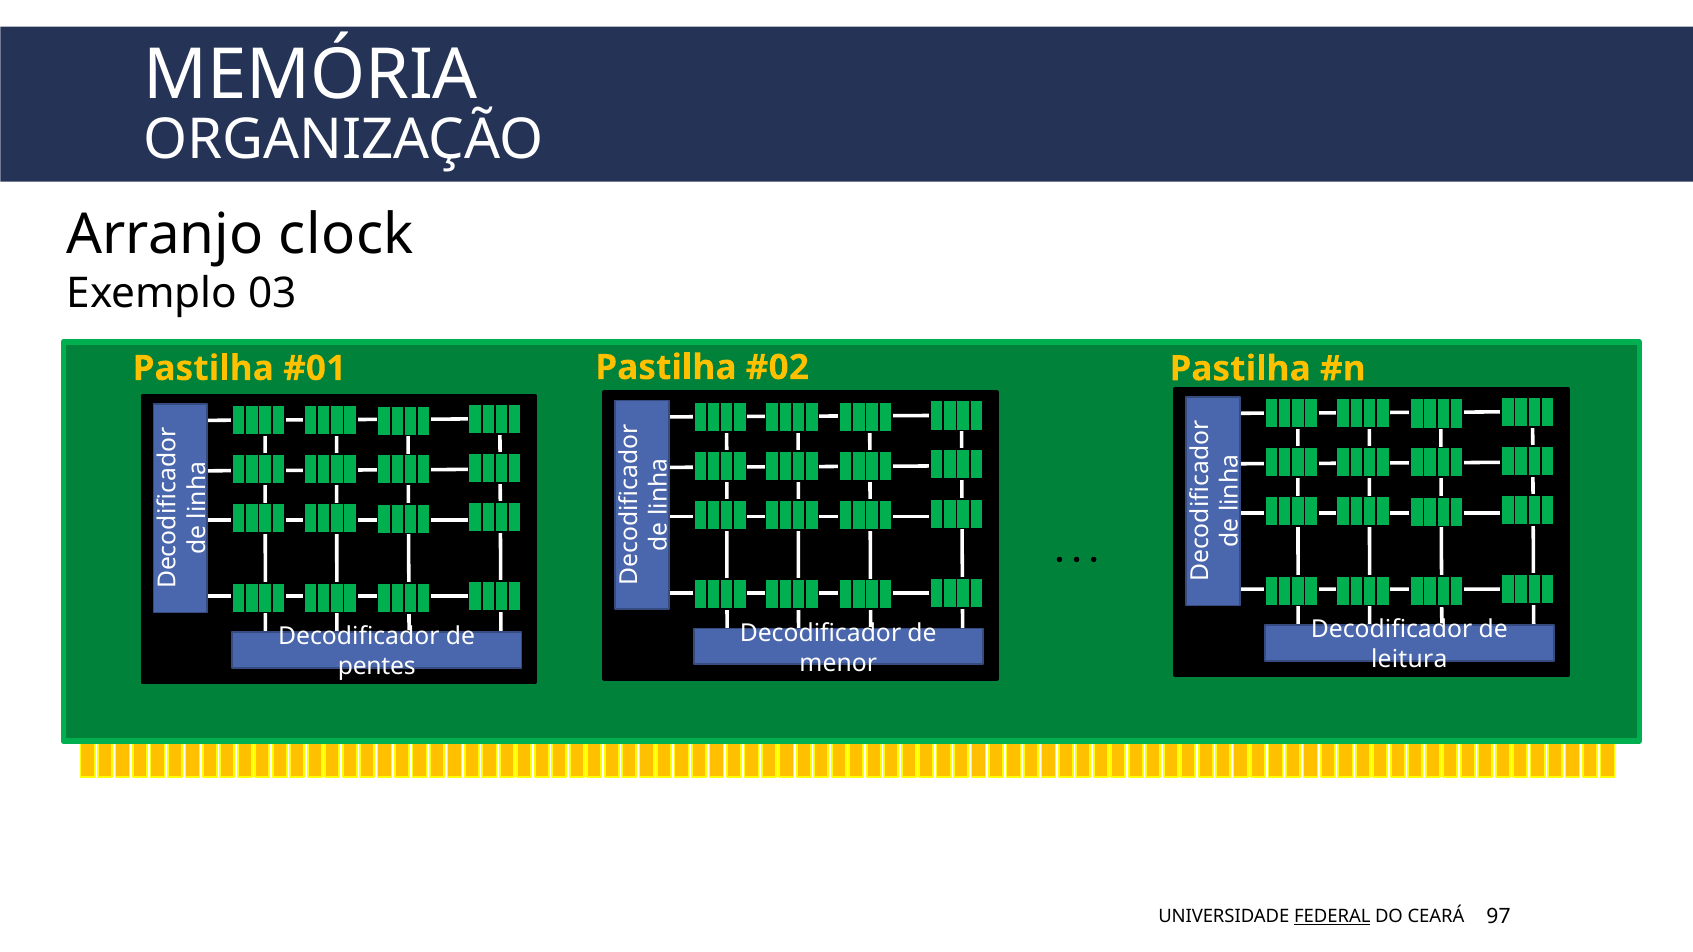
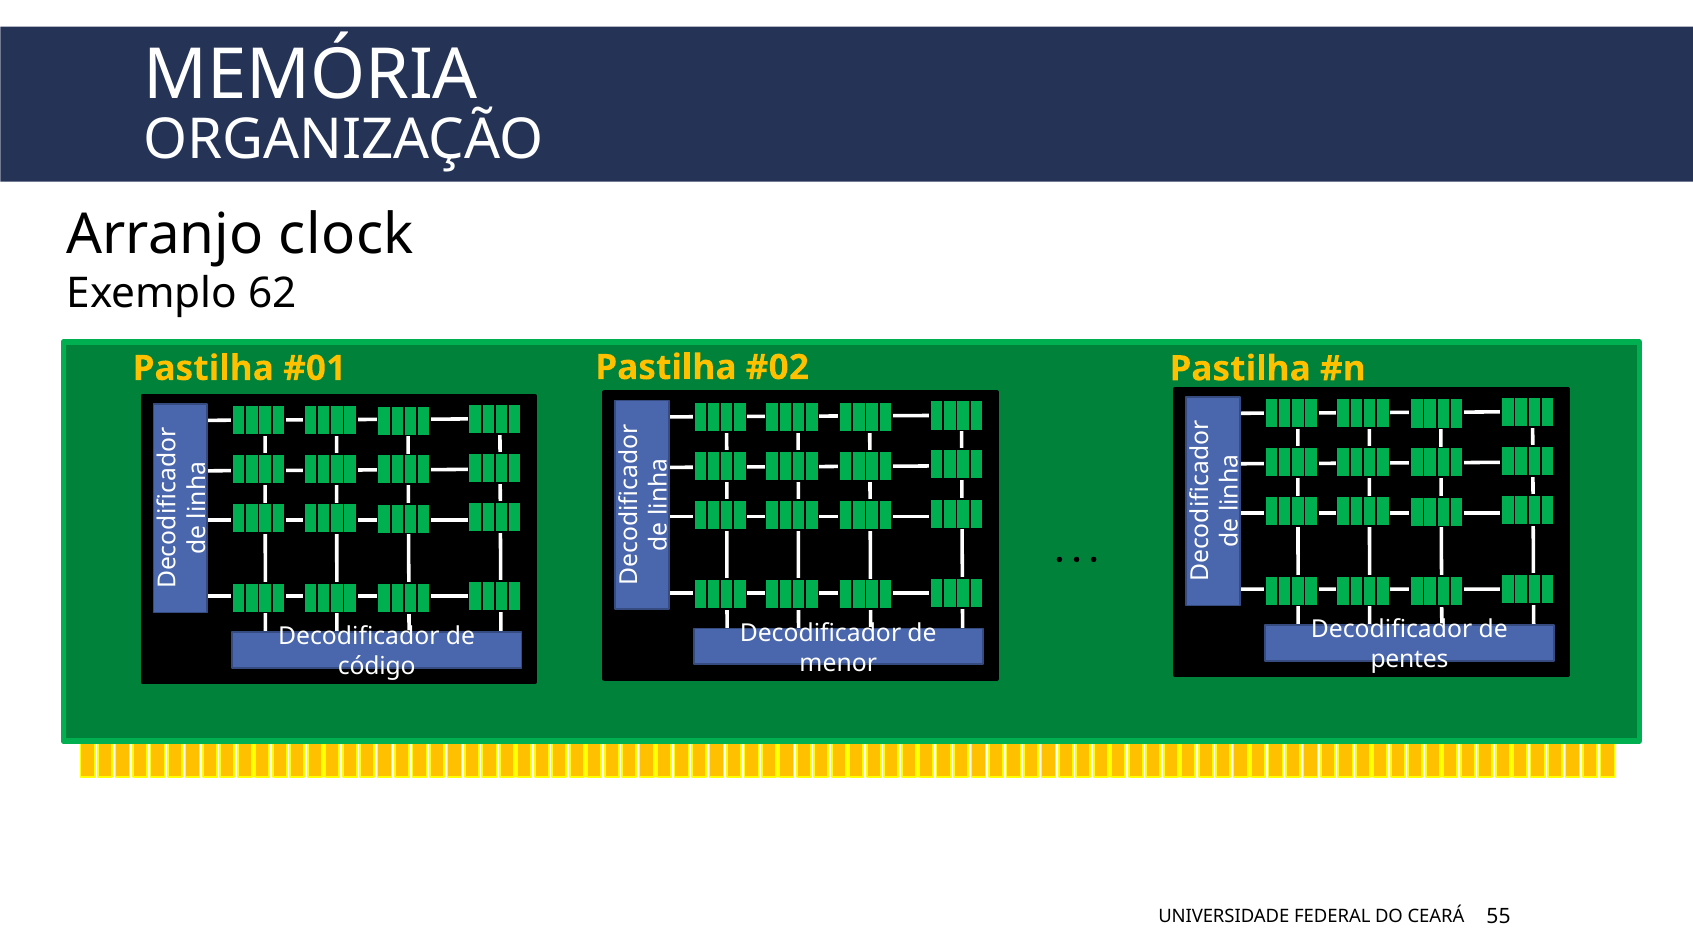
03: 03 -> 62 (273, 293)
leitura: leitura -> pentes (1409, 660)
pentes: pentes -> código (377, 667)
FEDERAL underline: present -> none (1332, 917)
97: 97 -> 55 (1499, 917)
